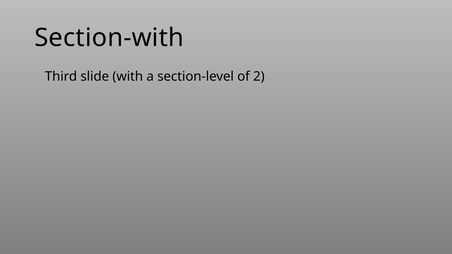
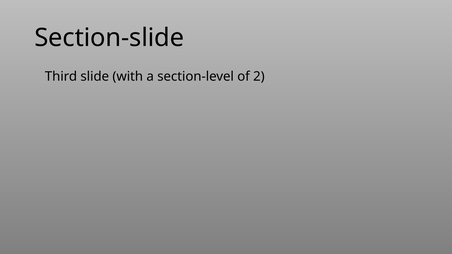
Section-with: Section-with -> Section-slide (109, 38)
